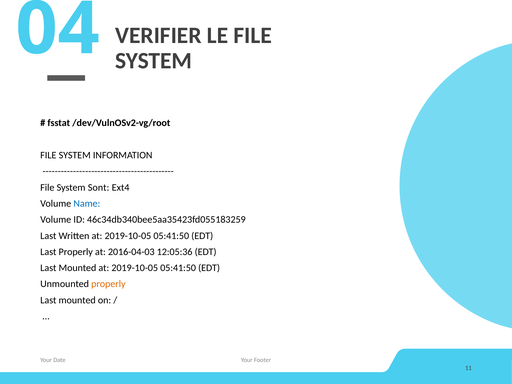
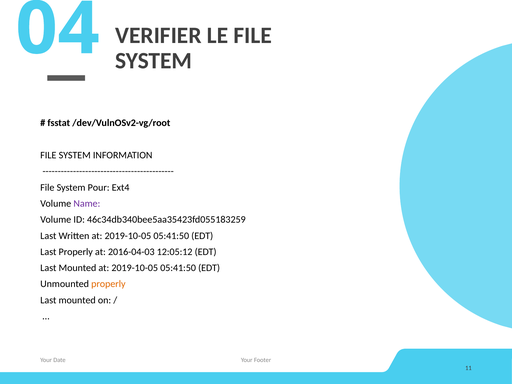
Sont: Sont -> Pour (99, 187)
Name colour: blue -> purple (87, 204)
12:05:36: 12:05:36 -> 12:05:12 (175, 252)
